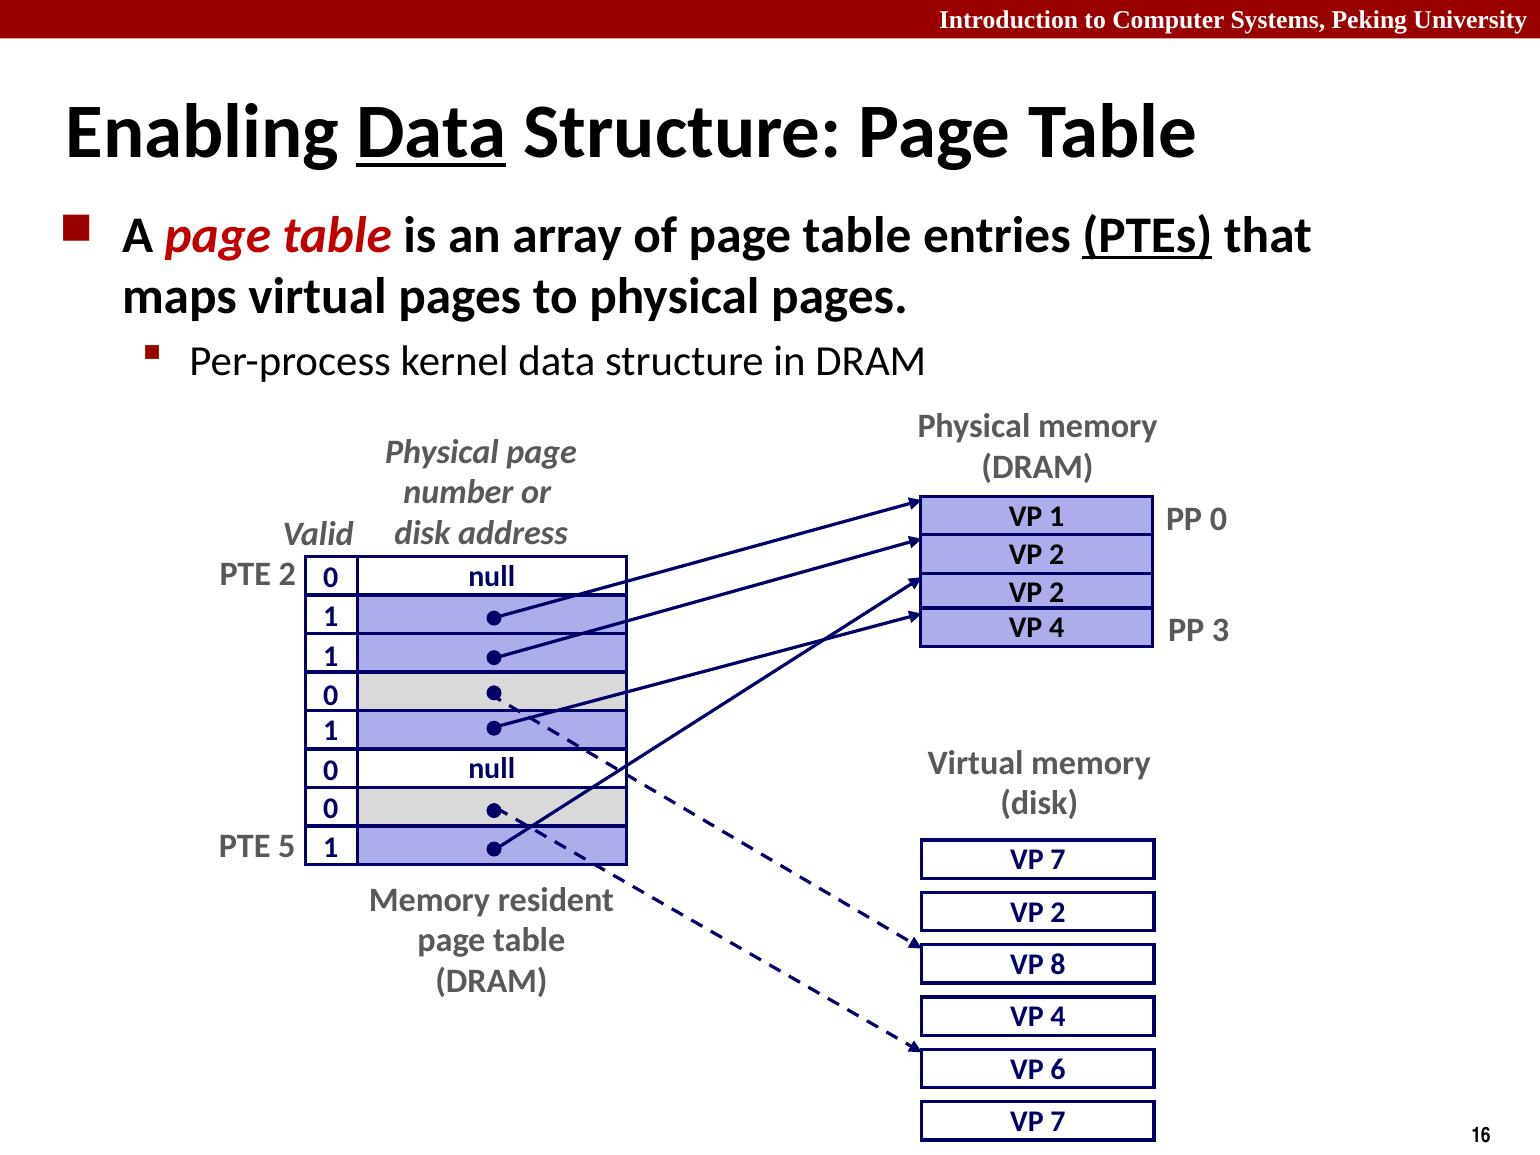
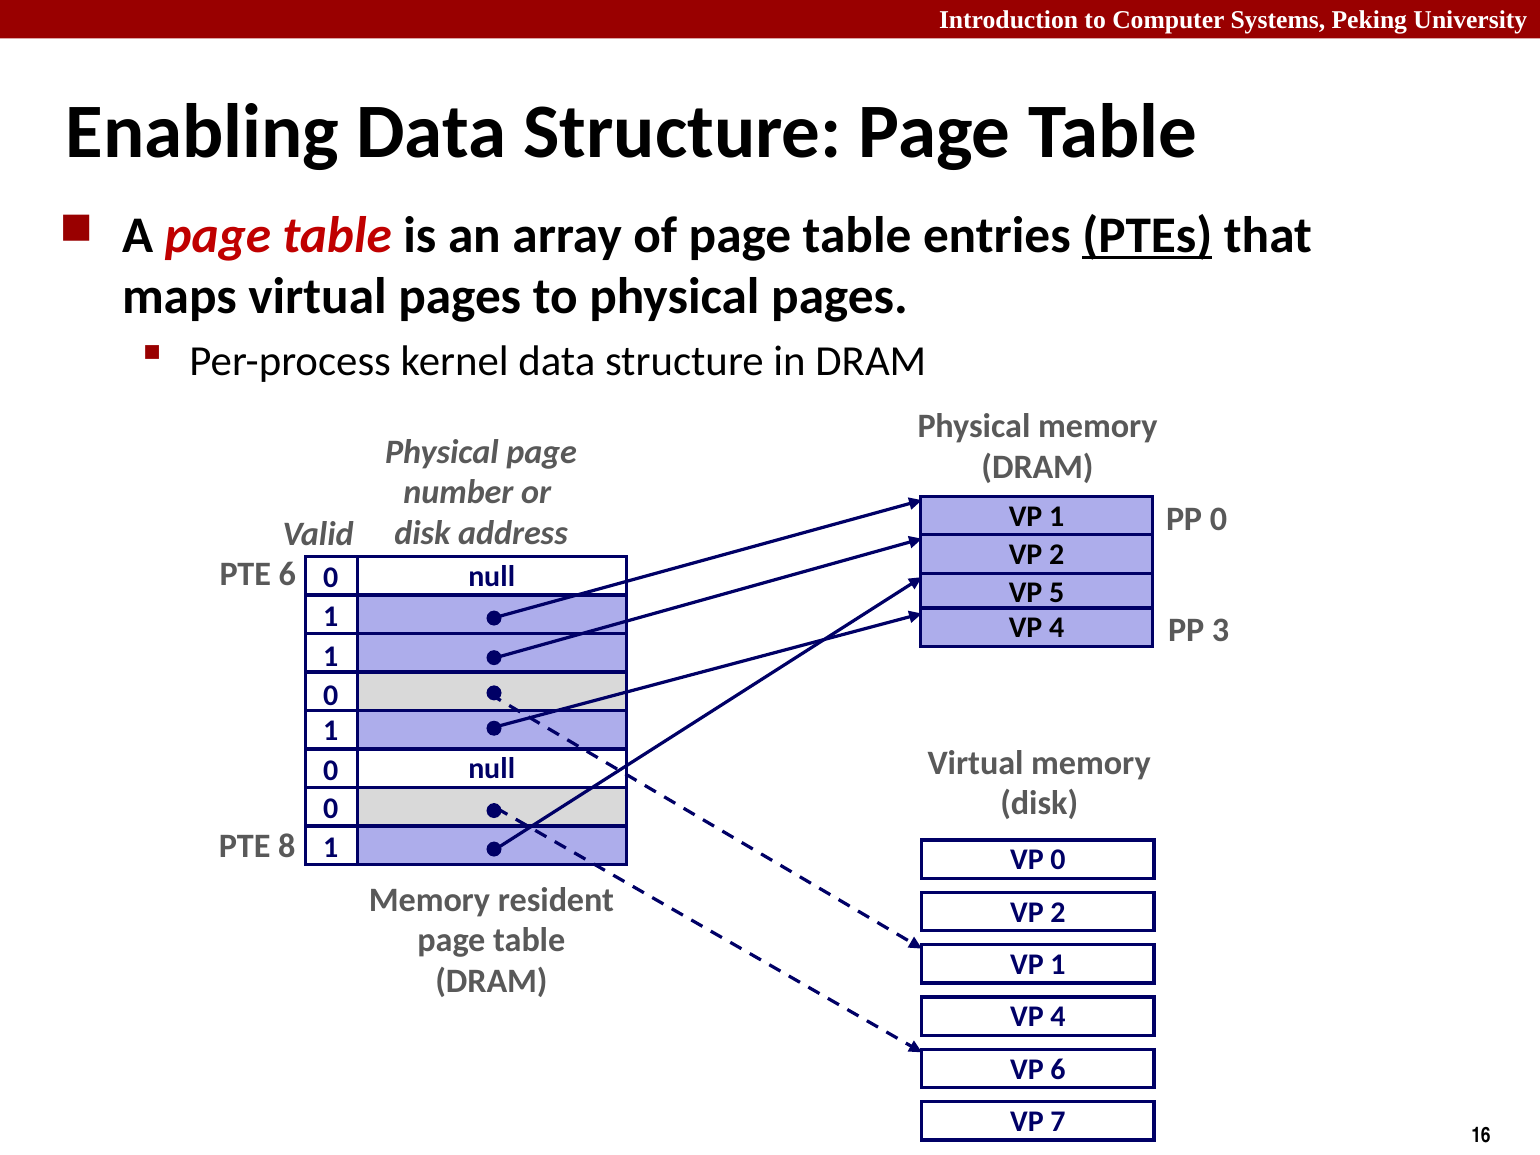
Data underline: present -> none (431, 132)
PTE 2: 2 -> 6 (287, 575)
2: 2 -> 5 (1057, 593)
5: 5 -> 8 (287, 846)
7: 7 -> 0 (1058, 860)
8: 8 -> 1 (1058, 965)
